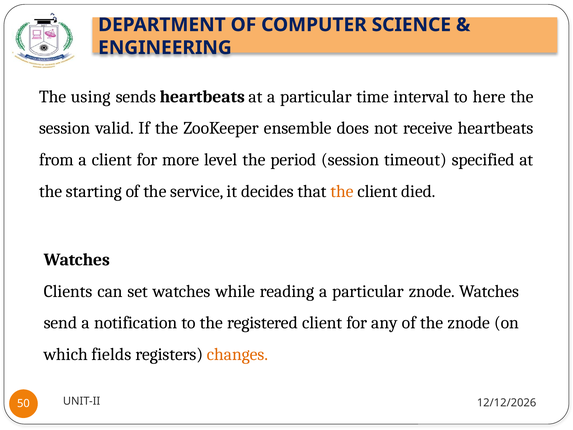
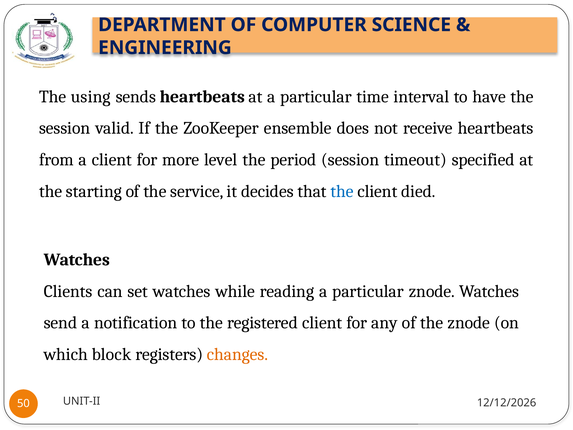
here: here -> have (489, 97)
the colour: orange -> blue (342, 191)
fields: fields -> block (111, 354)
